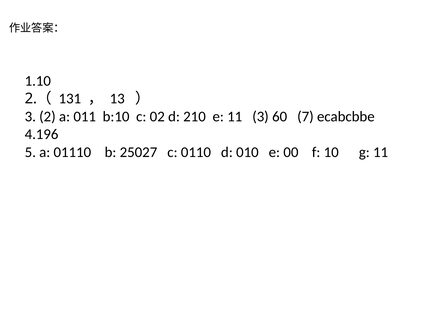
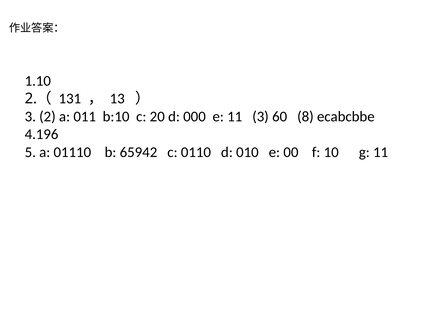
02: 02 -> 20 (157, 116)
210: 210 -> 000 (194, 116)
7: 7 -> 8 (305, 116)
25027: 25027 -> 65942 (138, 152)
